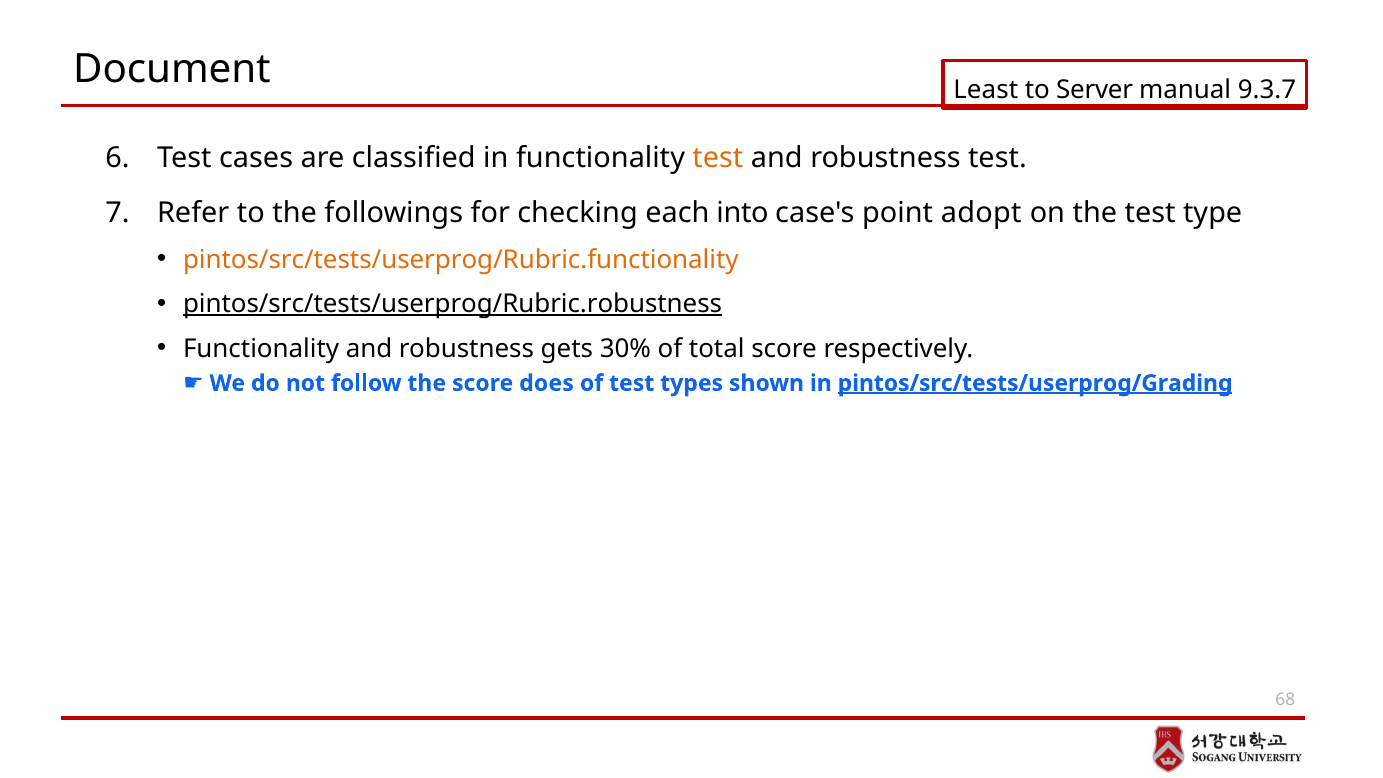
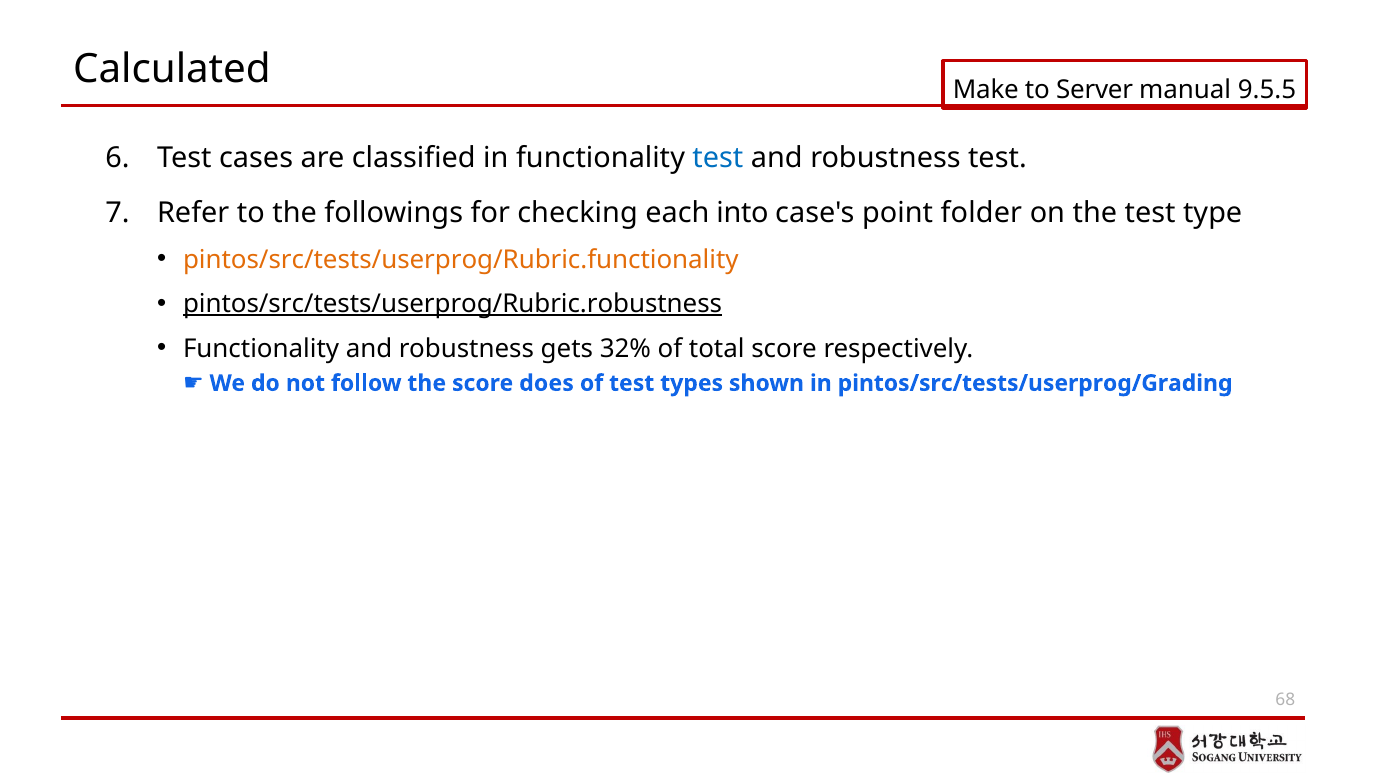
Document: Document -> Calculated (172, 69)
Least: Least -> Make (986, 89)
9.3.7: 9.3.7 -> 9.5.5 (1267, 89)
test colour: orange -> blue (718, 158)
adopt: adopt -> folder (981, 213)
30%: 30% -> 32% (625, 348)
pintos/src/tests/userprog/Grading underline: present -> none (1035, 383)
